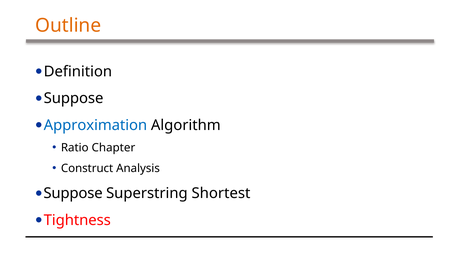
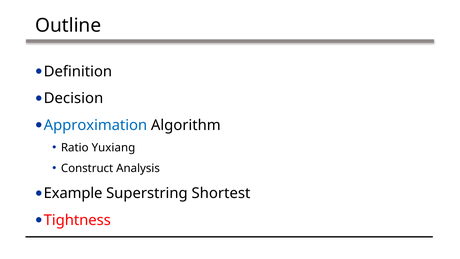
Outline colour: orange -> black (68, 25)
Suppose: Suppose -> Decision (73, 98)
Chapter: Chapter -> Yuxiang (113, 147)
Suppose: Suppose -> Example (73, 193)
